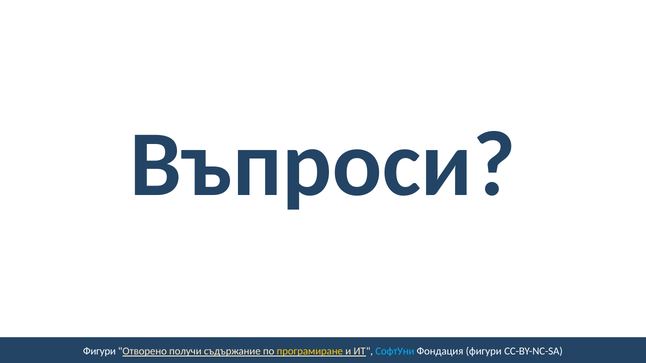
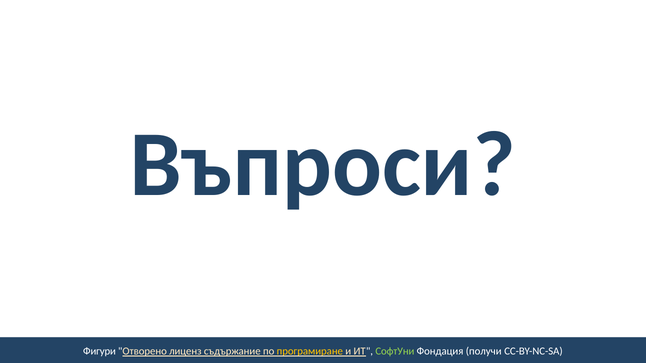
получи: получи -> лиценз (185, 352)
СофтУни colour: light blue -> light green (395, 352)
Фондация фигури: фигури -> получи (484, 352)
